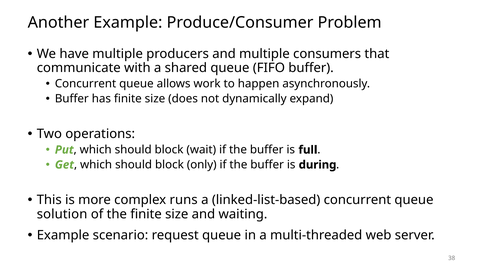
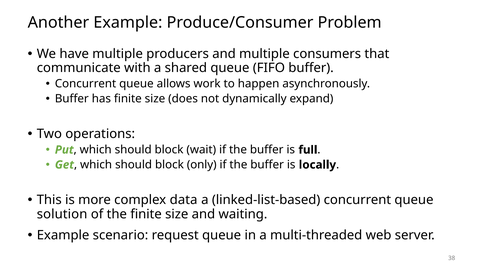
during: during -> locally (317, 165)
runs: runs -> data (184, 201)
